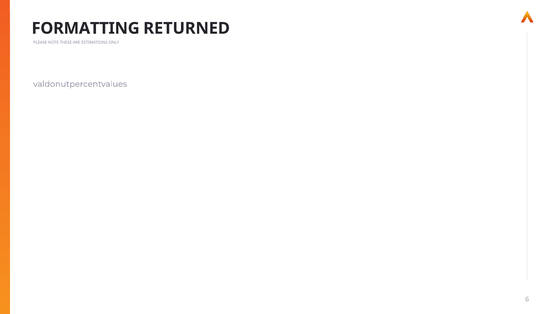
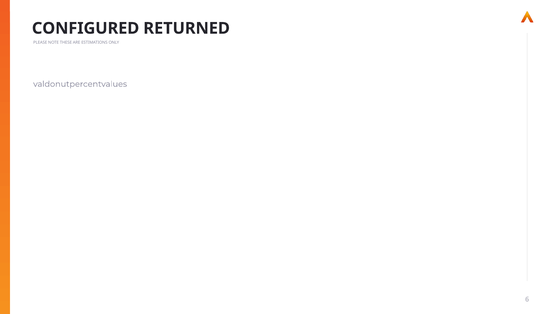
FORMATTING: FORMATTING -> CONFIGURED (86, 28)
